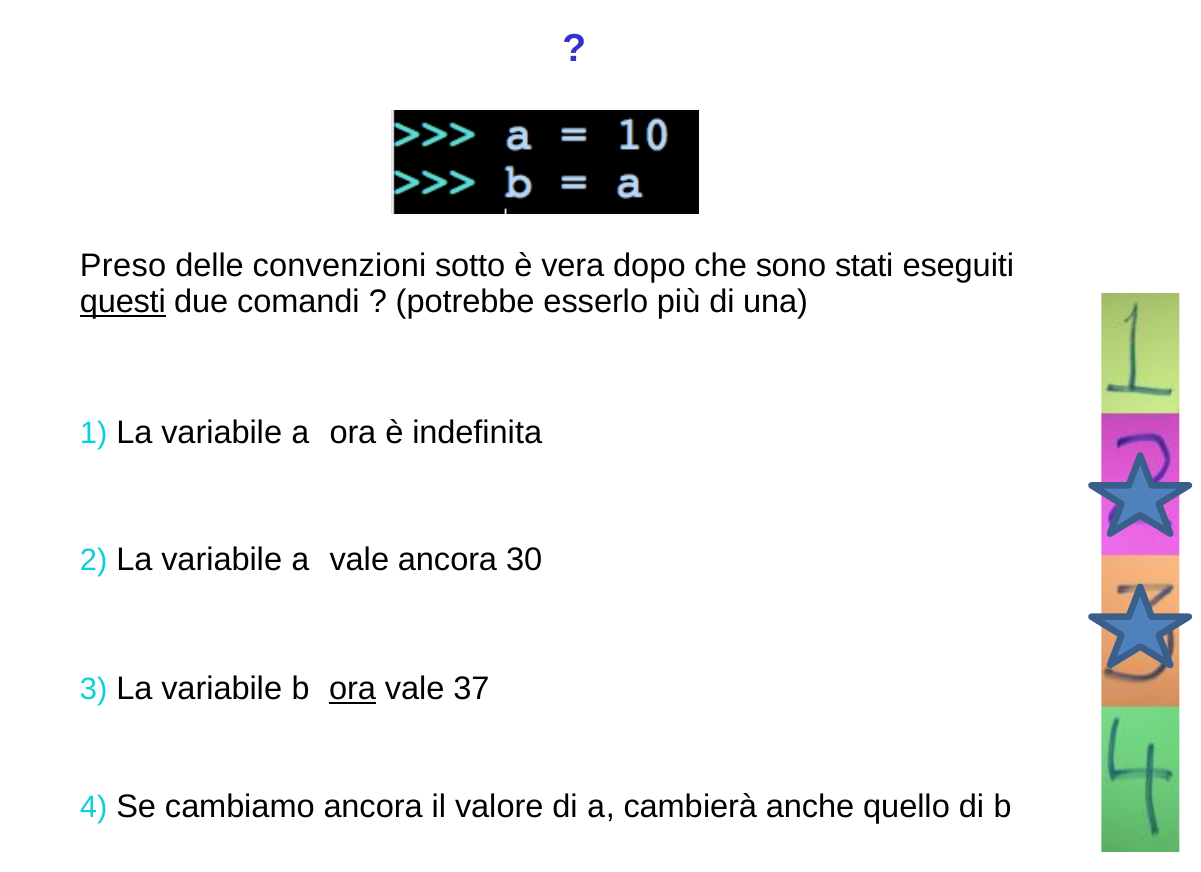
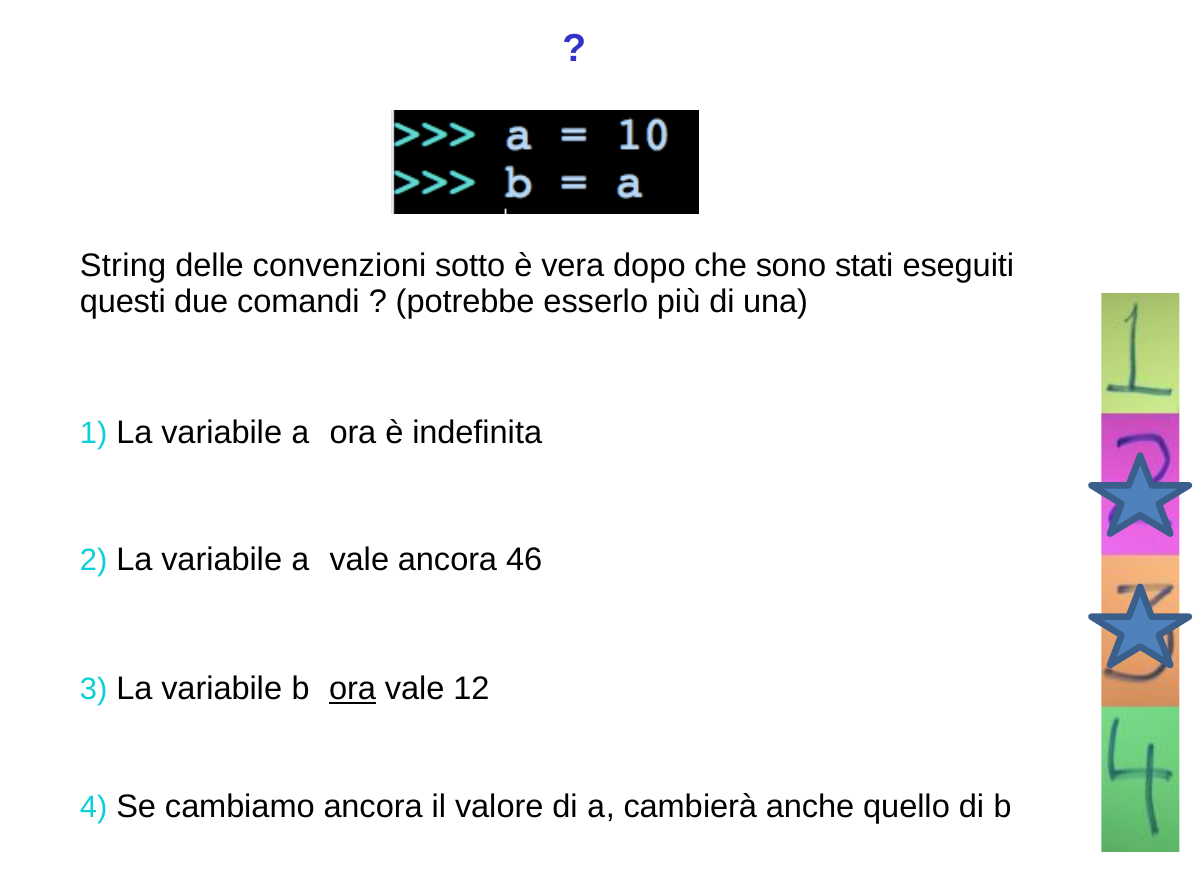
Preso: Preso -> String (123, 266)
questi underline: present -> none (123, 302)
ancora 30: 30 -> 46 (524, 560)
37: 37 -> 12 (471, 689)
